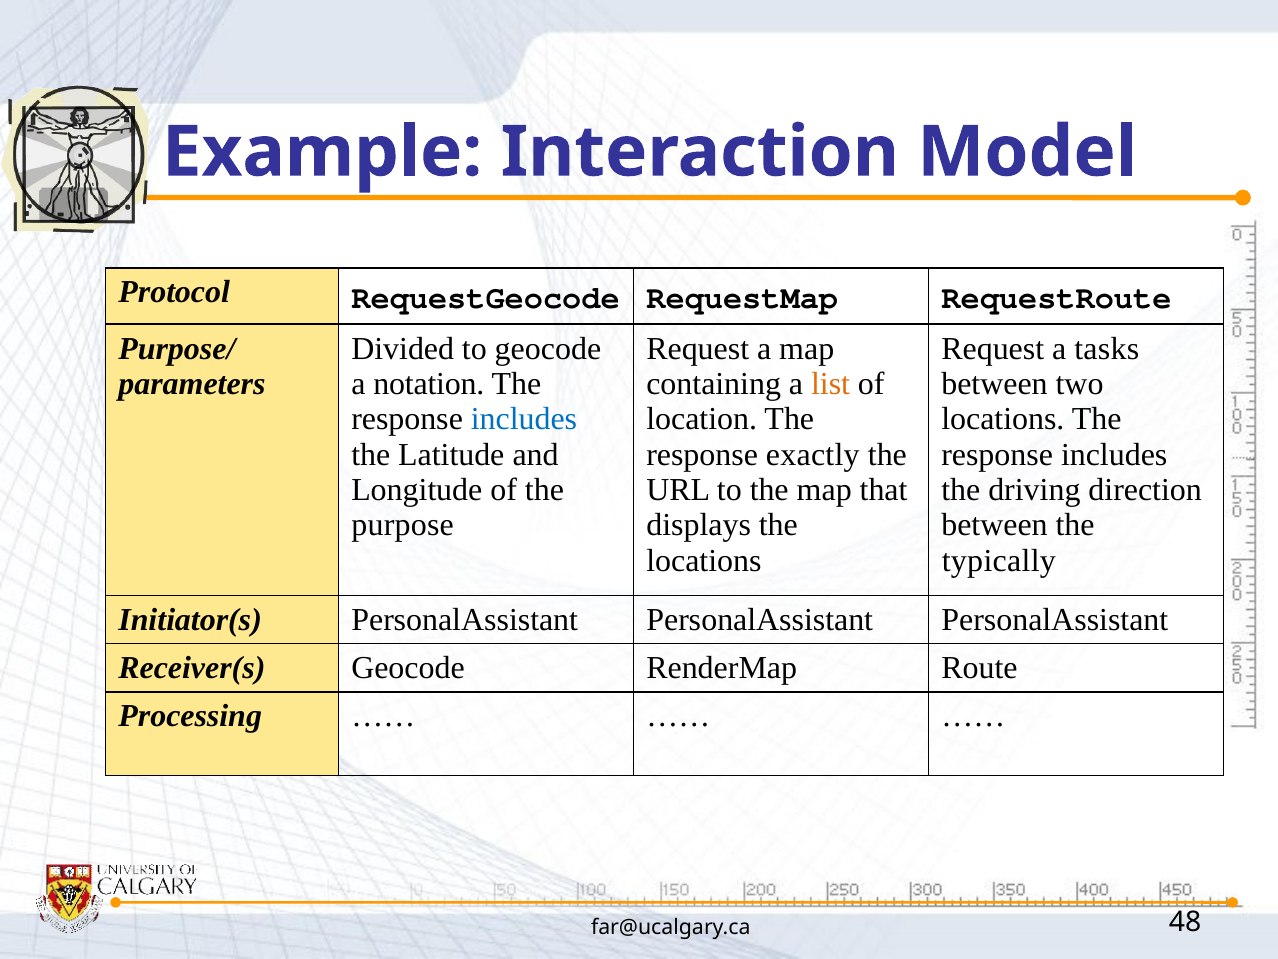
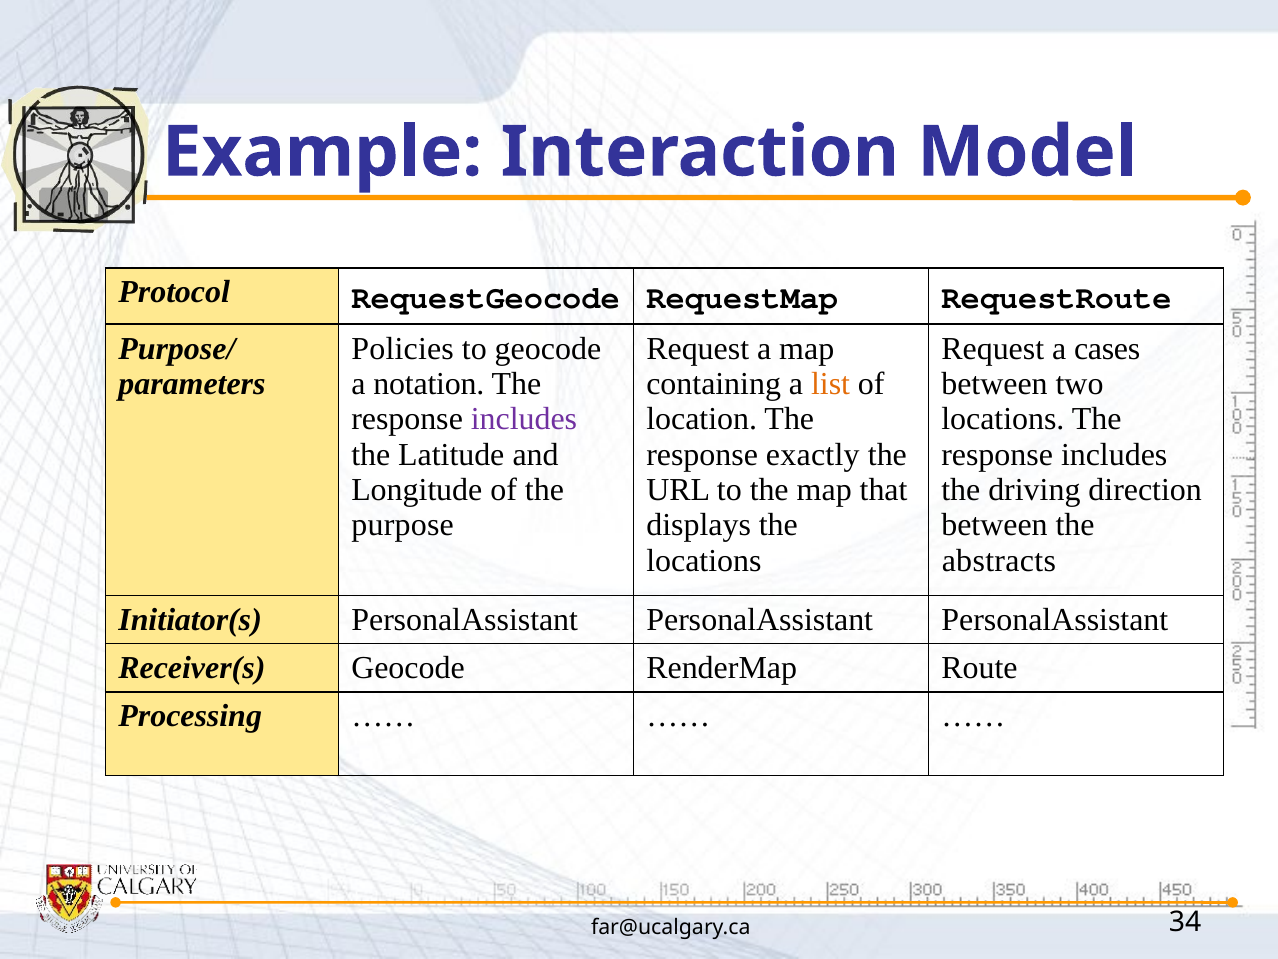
Divided: Divided -> Policies (403, 348)
tasks: tasks -> cases (1107, 348)
includes colour: blue -> purple (524, 419)
typically: typically -> abstracts (999, 561)
48: 48 -> 34 (1185, 922)
